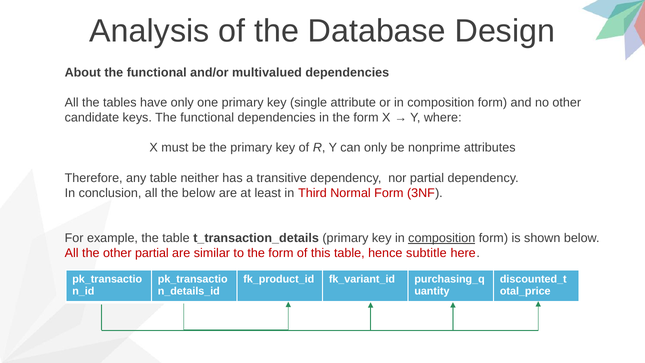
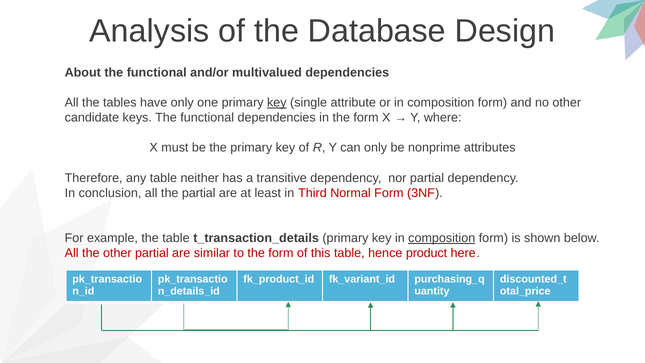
key underline: none -> present (277, 102)
the below: below -> partial (199, 193)
subtitle: subtitle -> product (427, 253)
